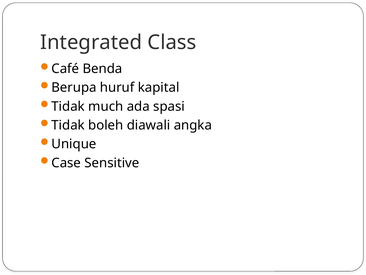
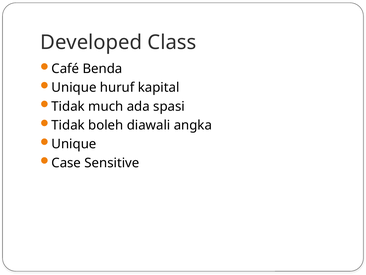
Integrated: Integrated -> Developed (91, 42)
Berupa: Berupa -> Unique (74, 87)
